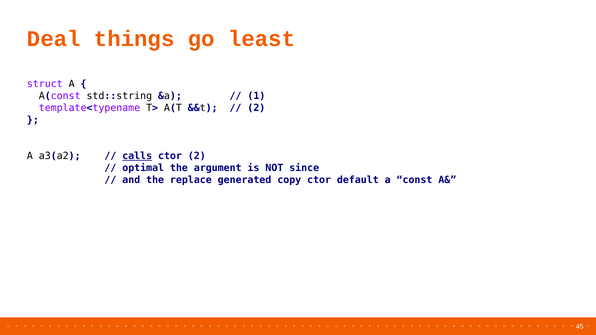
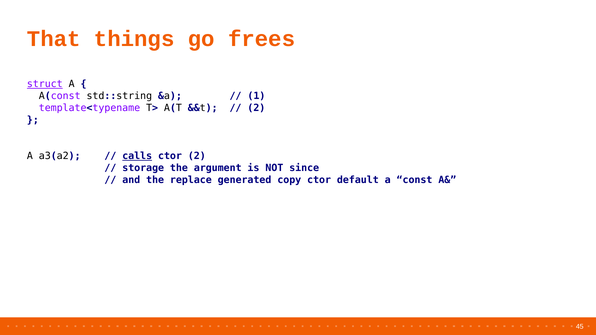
Deal: Deal -> That (54, 39)
least: least -> frees (262, 39)
struct underline: none -> present (45, 84)
optimal: optimal -> storage (143, 168)
